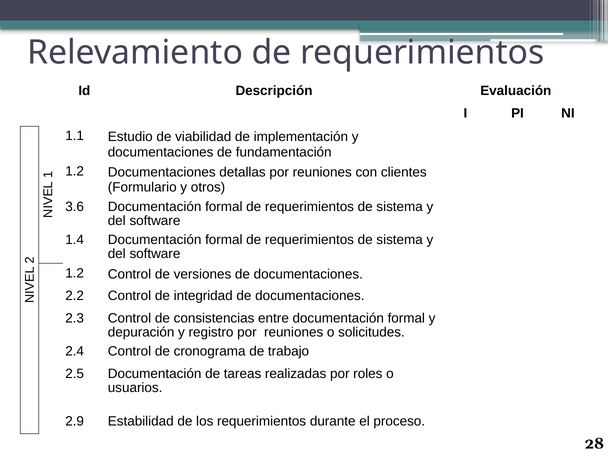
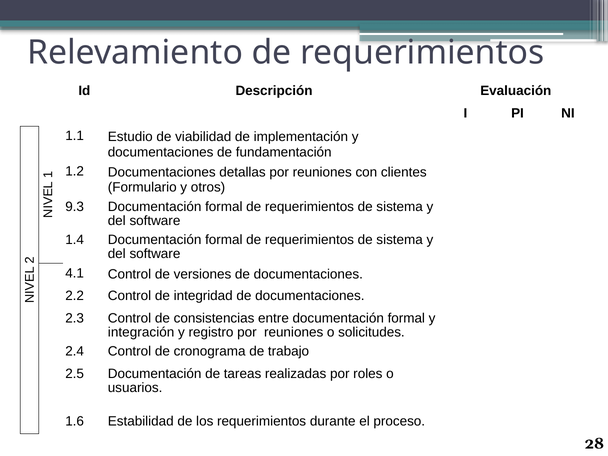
3.6: 3.6 -> 9.3 (75, 207)
1.2: 1.2 -> 4.1 (75, 273)
depuración: depuración -> integración (141, 332)
2.9: 2.9 -> 1.6 (75, 421)
